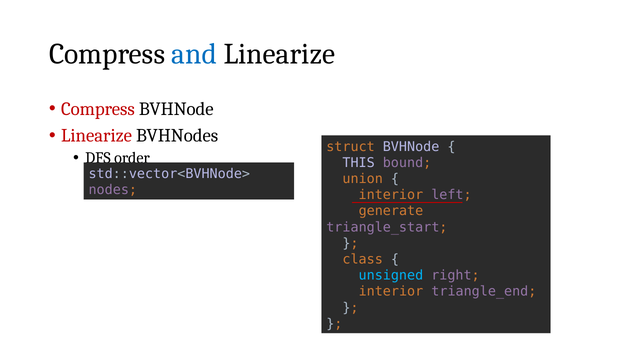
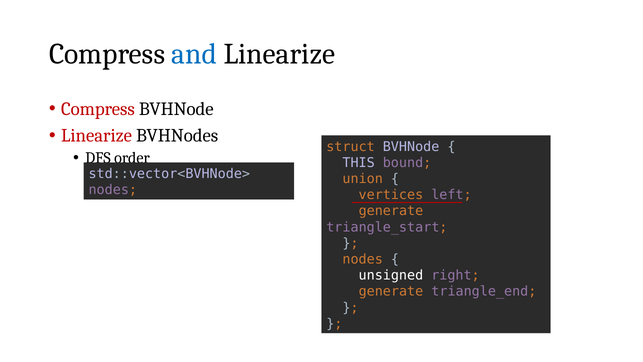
interior: interior -> vertices (391, 195)
class: class -> nodes (363, 259)
unsigned colour: light blue -> white (391, 275)
interior: interior -> generate (391, 291)
